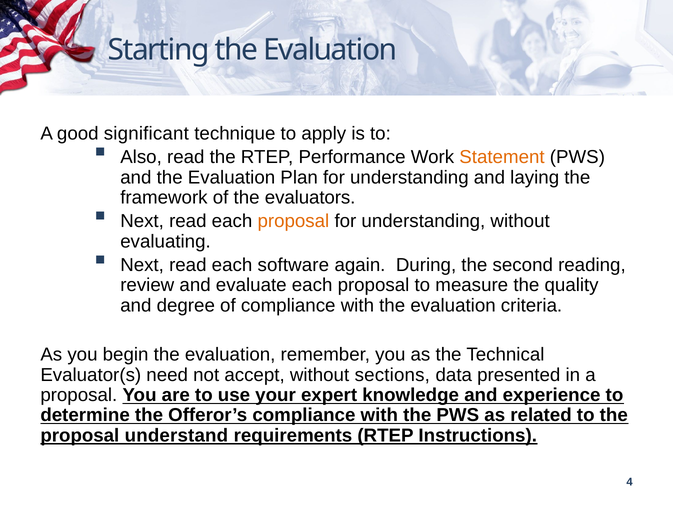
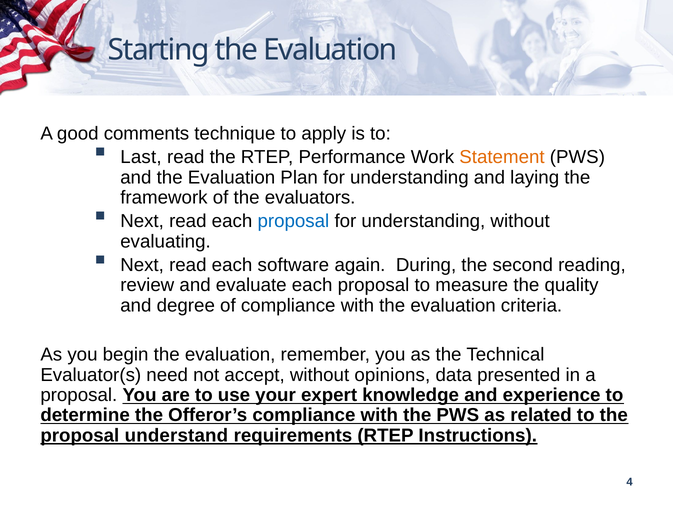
significant: significant -> comments (146, 134)
Also: Also -> Last (141, 157)
proposal colour: orange -> blue (293, 221)
sections: sections -> opinions (392, 375)
